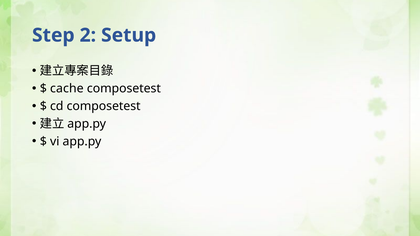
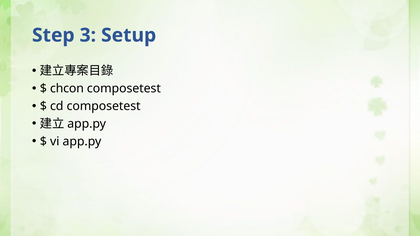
2: 2 -> 3 (88, 35)
cache: cache -> chcon (67, 89)
